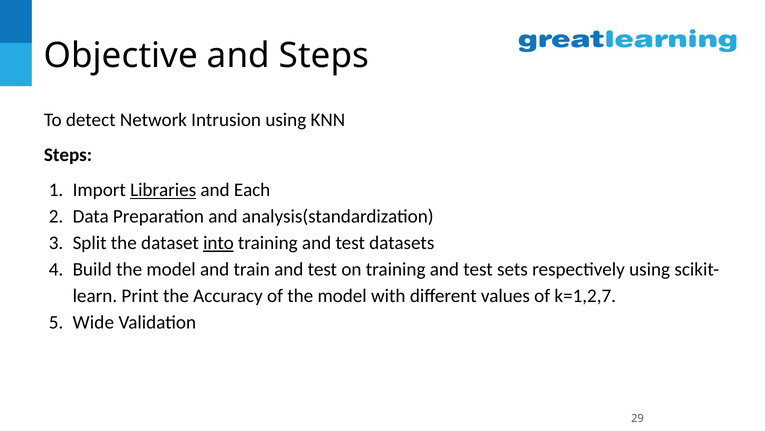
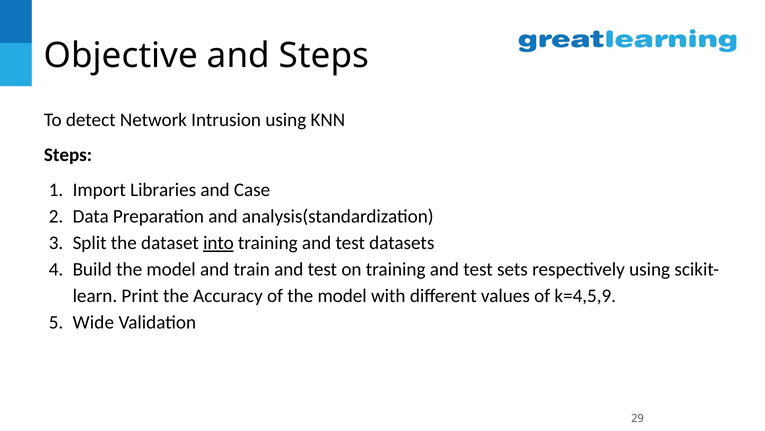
Libraries underline: present -> none (163, 190)
Each: Each -> Case (252, 190)
k=1,2,7: k=1,2,7 -> k=4,5,9 (585, 295)
